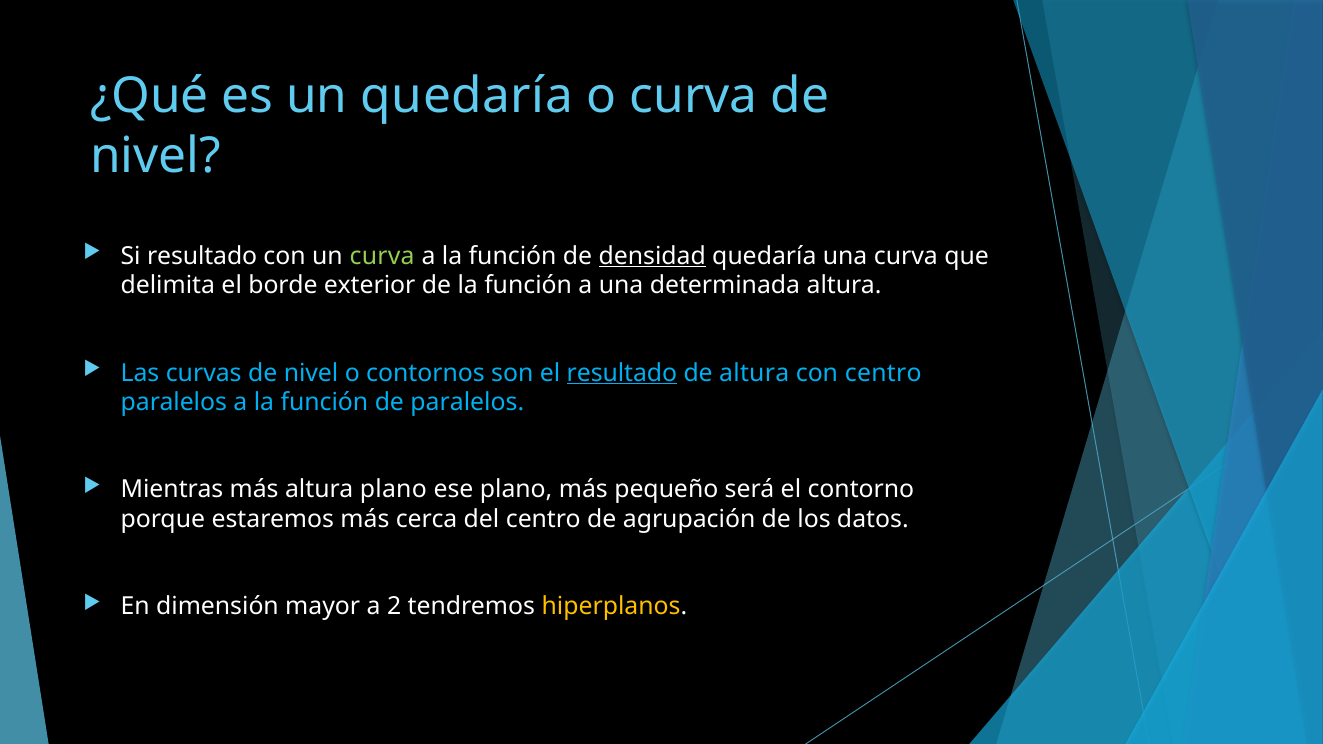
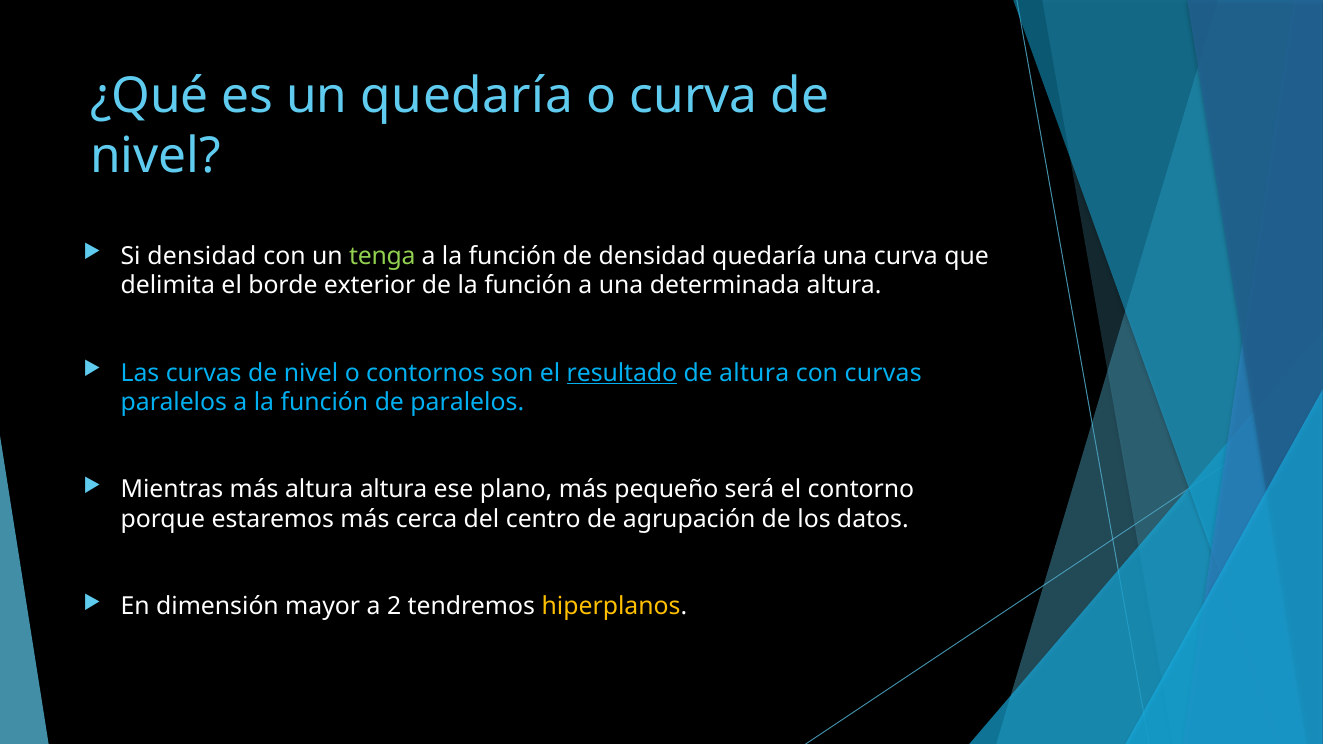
Si resultado: resultado -> densidad (202, 256)
un curva: curva -> tenga (382, 256)
densidad underline: present -> none (652, 256)
con centro: centro -> curvas (883, 373)
altura plano: plano -> altura (394, 490)
